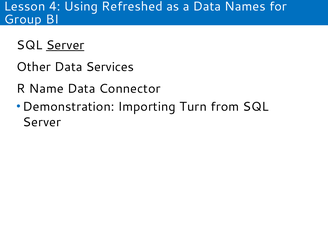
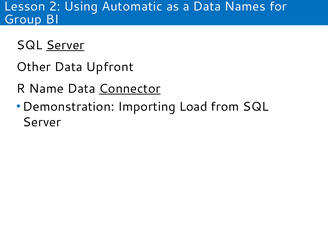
4: 4 -> 2 (55, 6)
Refreshed: Refreshed -> Automatic (132, 6)
Services: Services -> Upfront (110, 67)
Connector underline: none -> present (130, 89)
Turn: Turn -> Load (193, 107)
